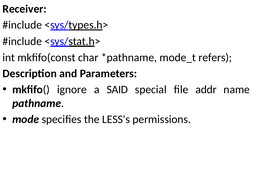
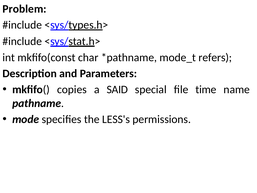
Receiver: Receiver -> Problem (25, 9)
ignore: ignore -> copies (72, 89)
addr: addr -> time (206, 89)
